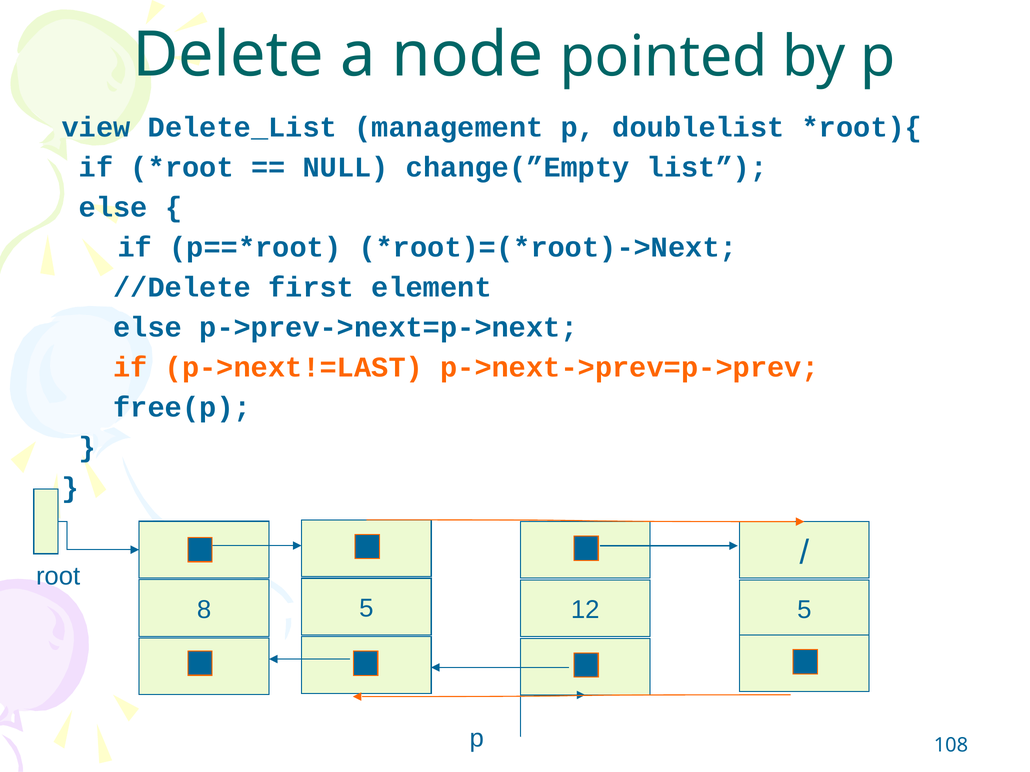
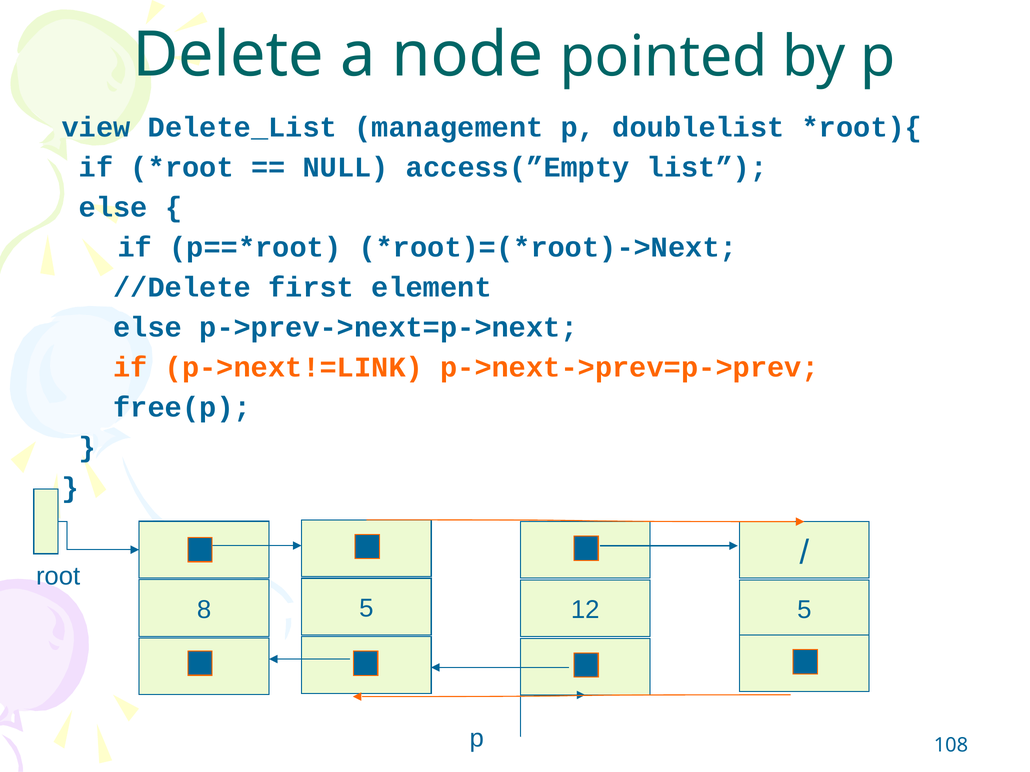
change(”Empty: change(”Empty -> access(”Empty (518, 167)
p->next!=LAST: p->next!=LAST -> p->next!=LINK (294, 368)
